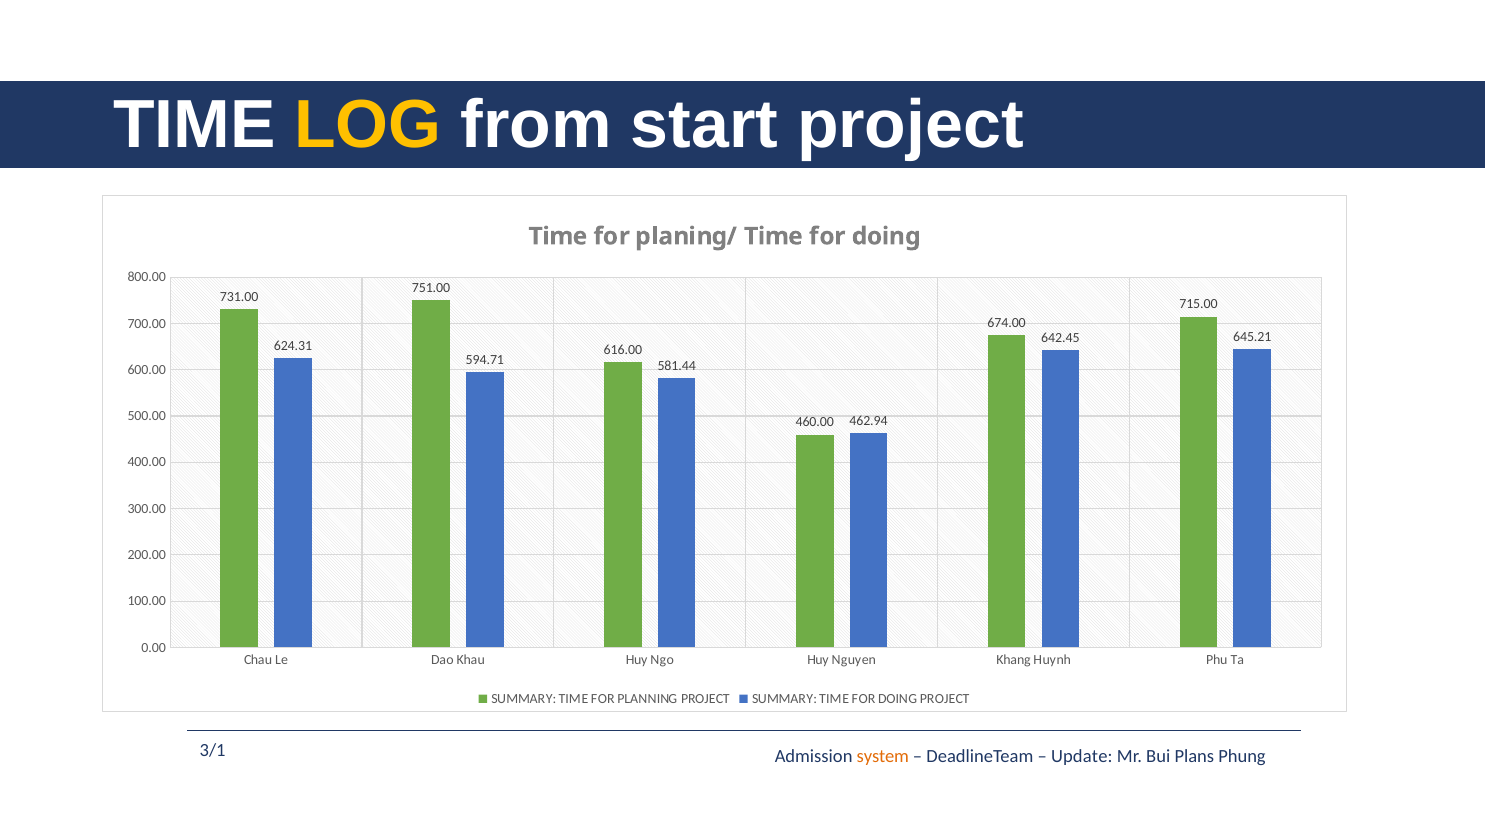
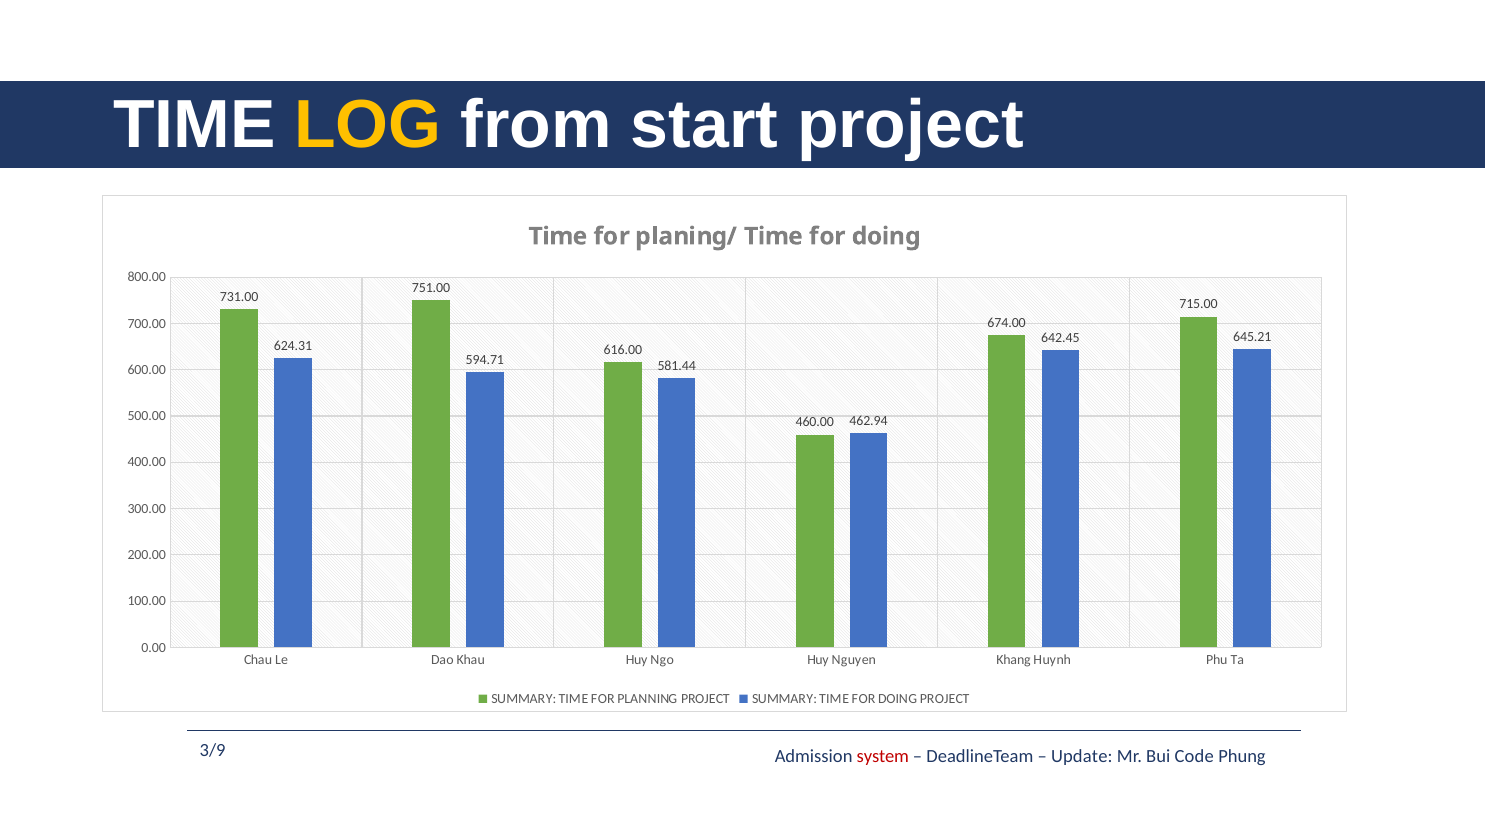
3/1: 3/1 -> 3/9 (213, 751)
system colour: orange -> red (883, 756)
Plans: Plans -> Code (1194, 756)
